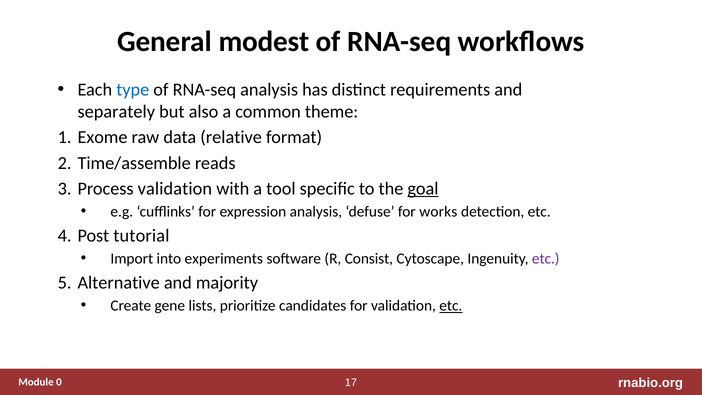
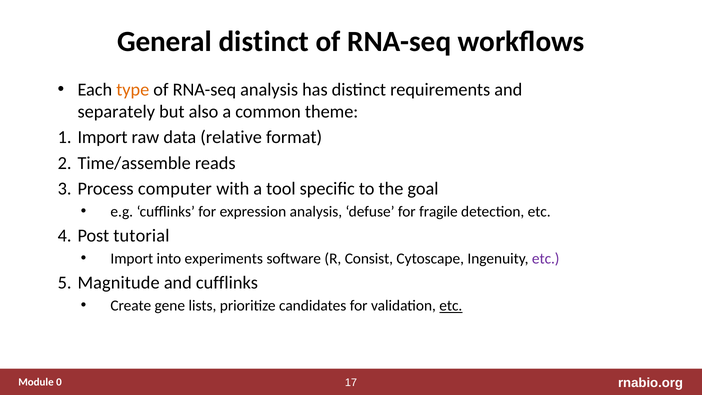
General modest: modest -> distinct (264, 42)
type colour: blue -> orange (133, 90)
Exome: Exome -> Import (103, 137)
Process validation: validation -> computer (175, 189)
goal underline: present -> none (423, 189)
works: works -> fragile (438, 212)
Alternative: Alternative -> Magnitude (119, 283)
and majority: majority -> cufflinks (227, 283)
